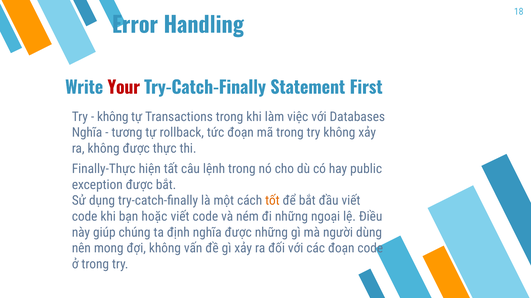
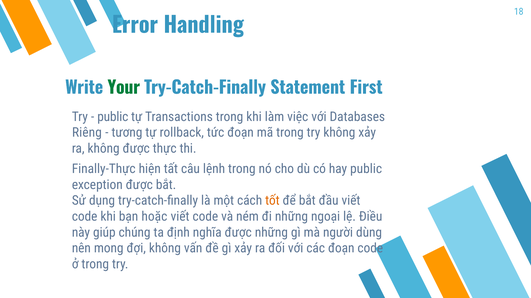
Your colour: red -> green (124, 88)
không: không -> public (113, 117)
Nghĩa: Nghĩa -> Riêng (87, 133)
